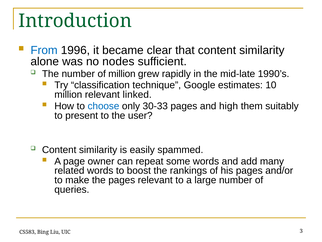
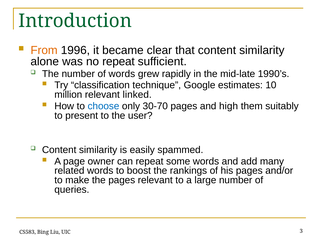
From colour: blue -> orange (44, 50)
no nodes: nodes -> repeat (118, 61)
of million: million -> words (122, 74)
30-33: 30-33 -> 30-70 (155, 106)
